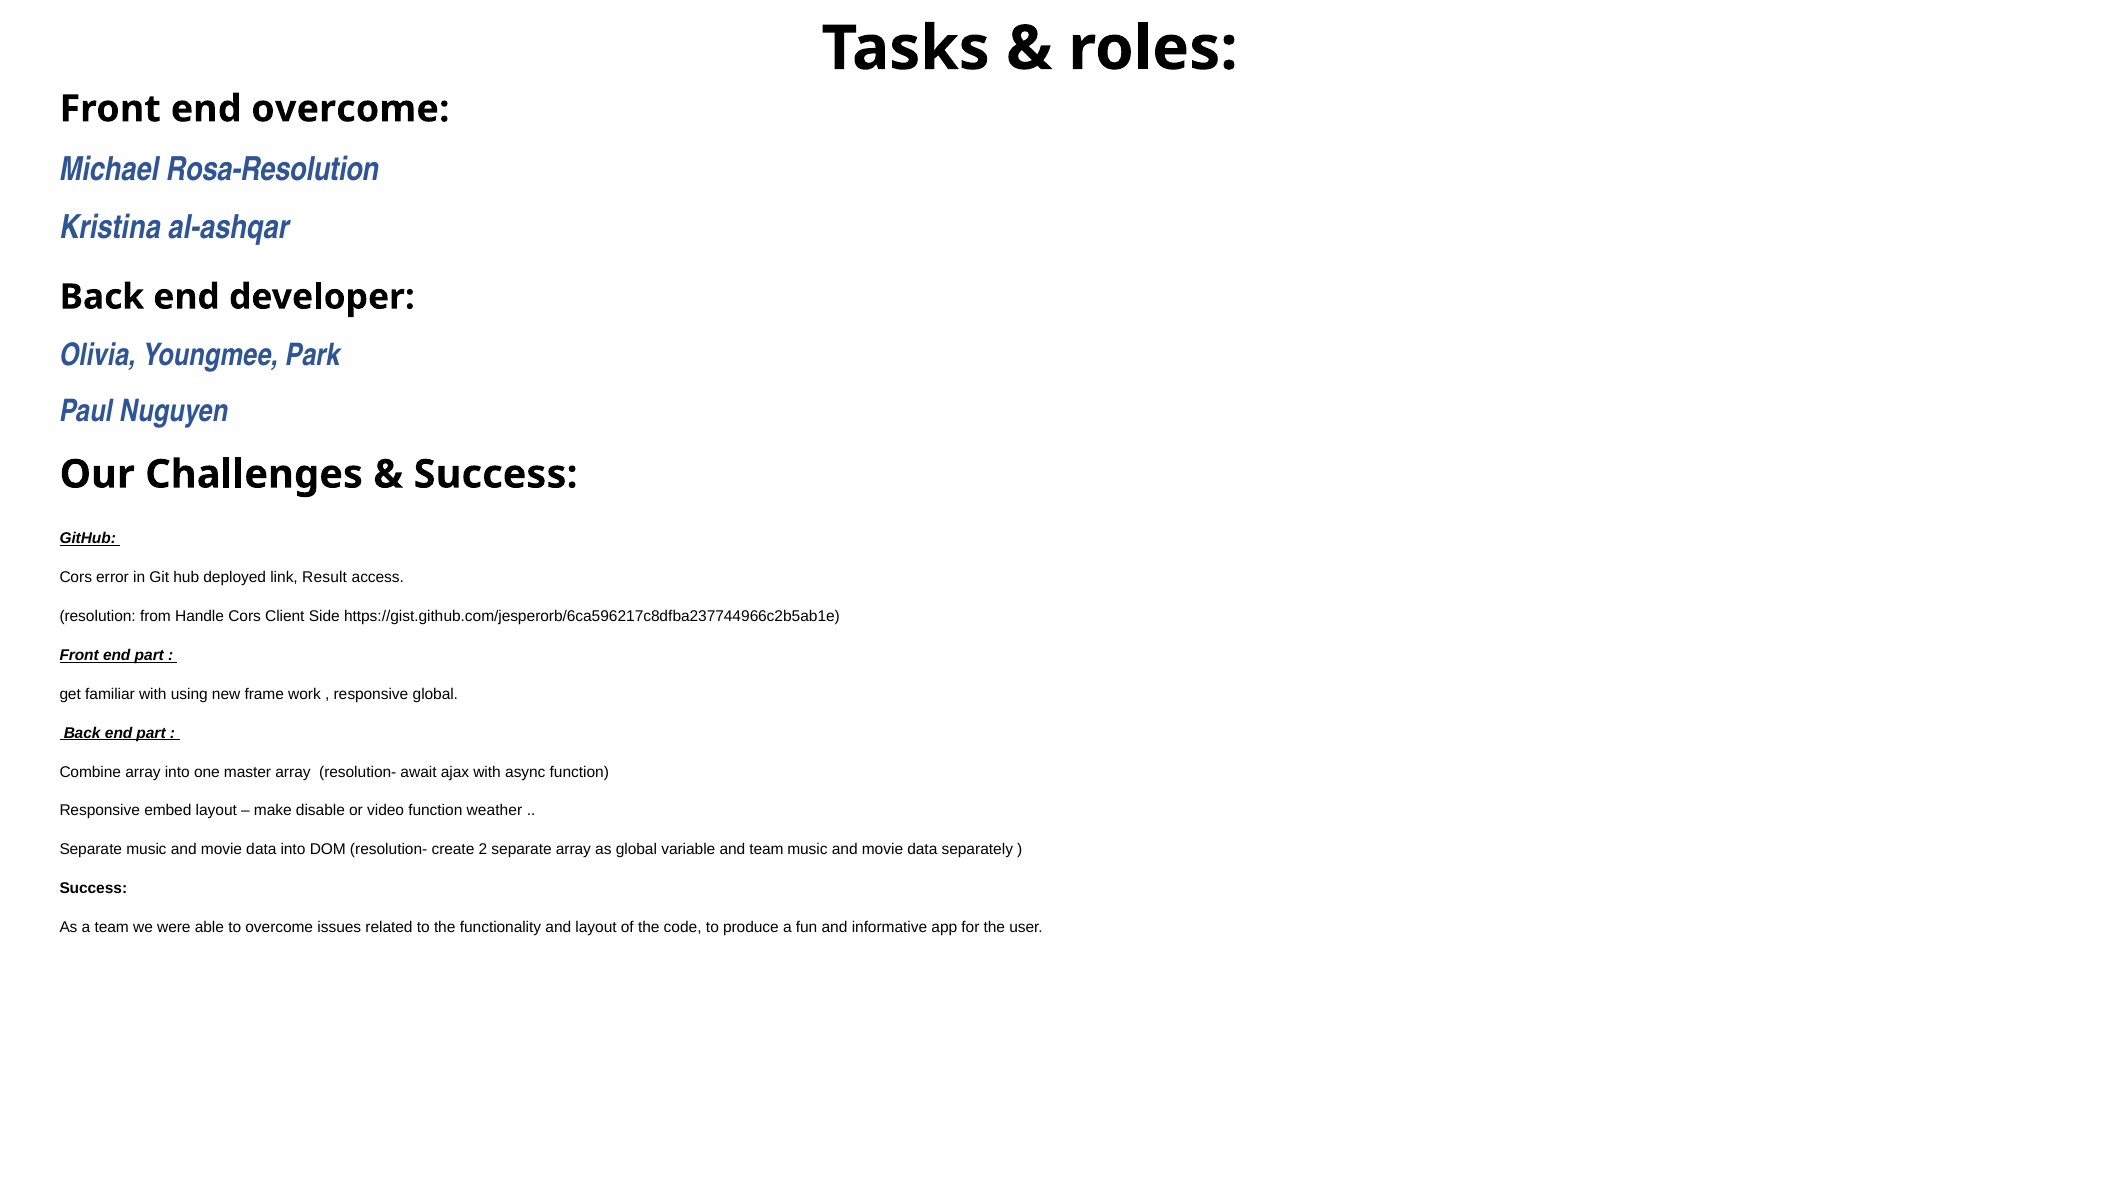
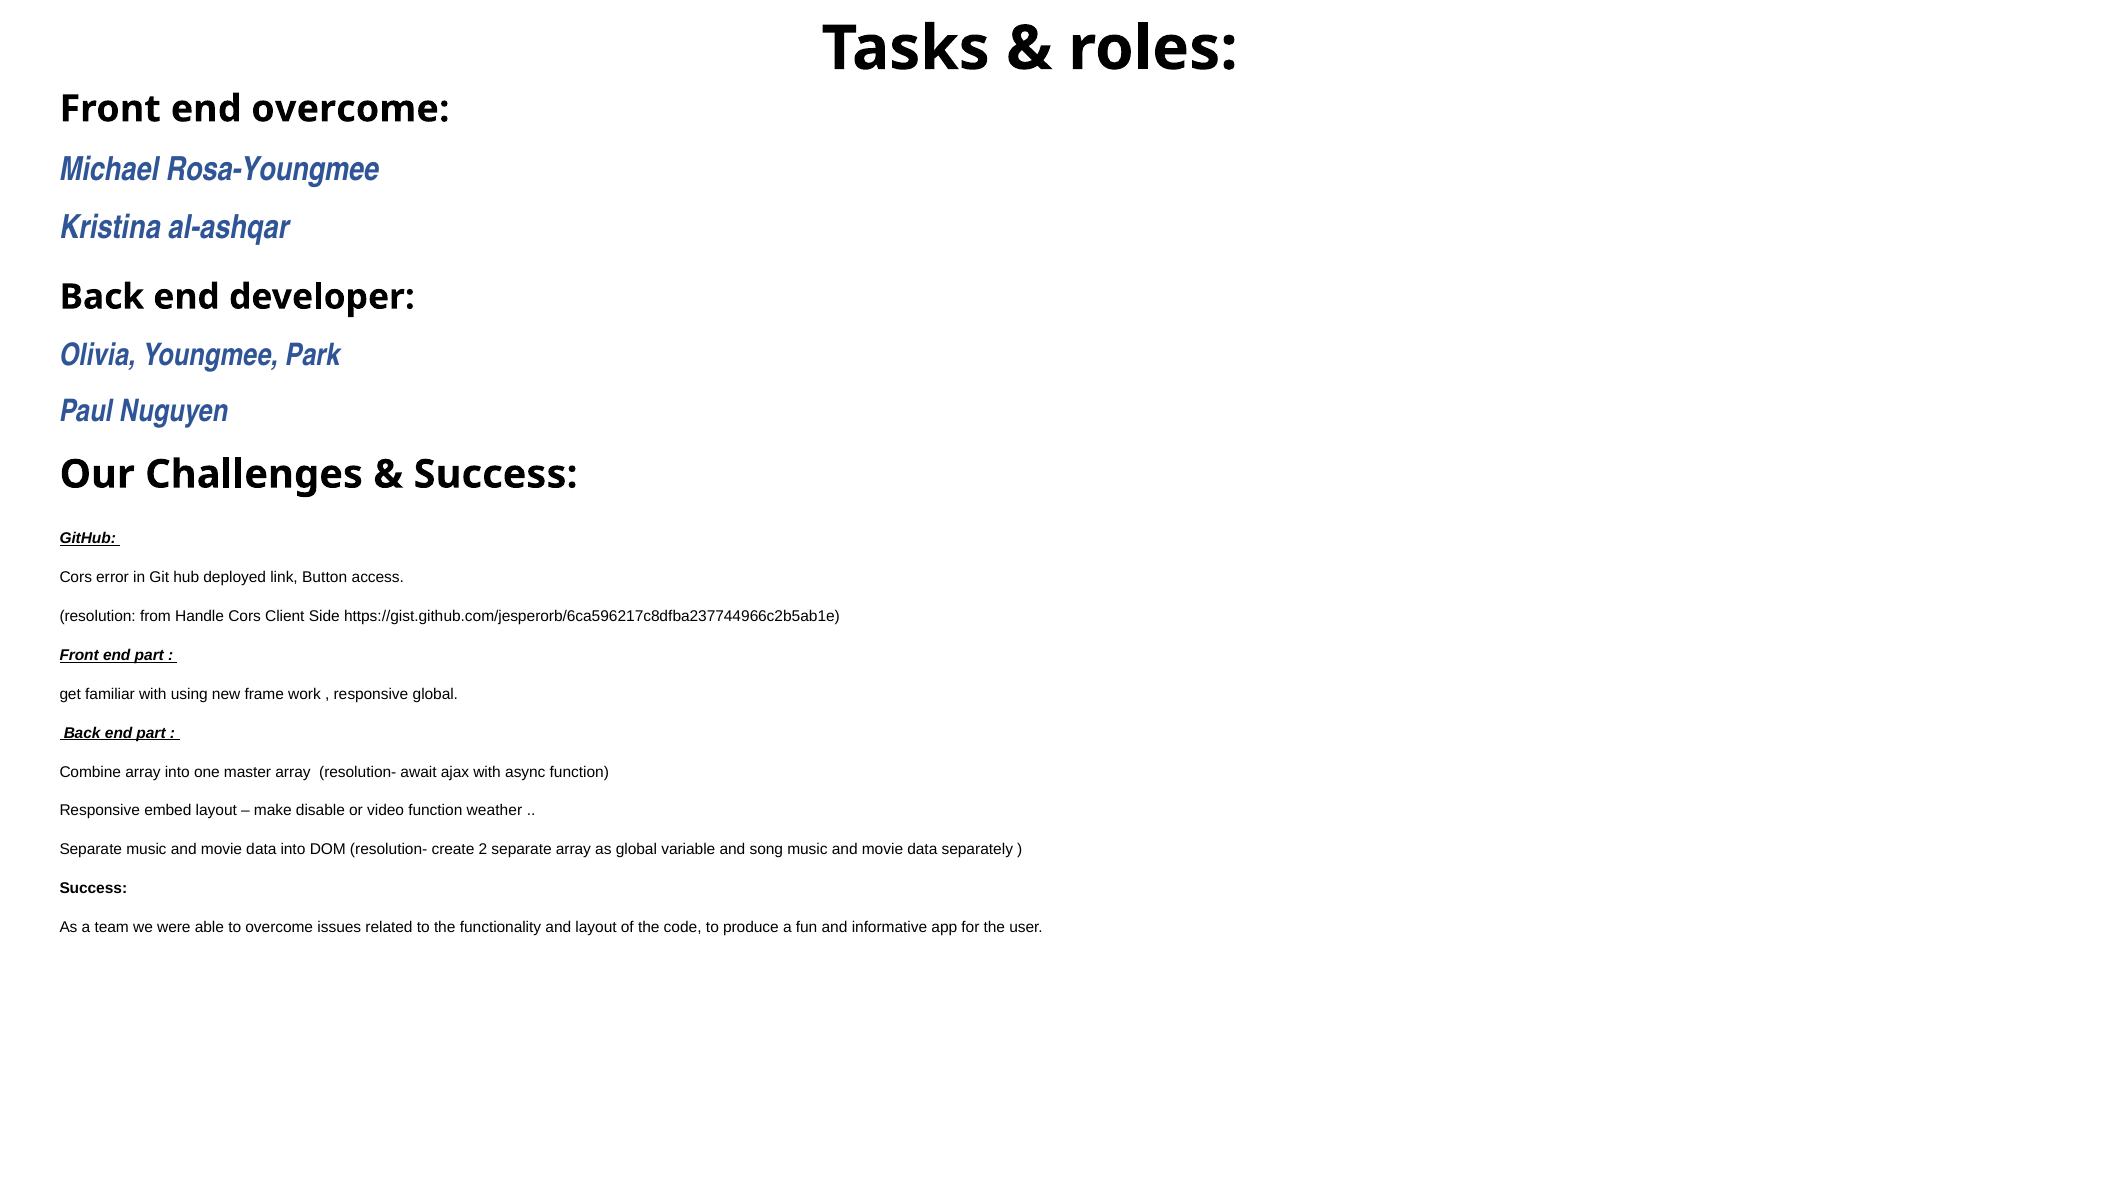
Rosa-Resolution: Rosa-Resolution -> Rosa-Youngmee (273, 169)
Result: Result -> Button (325, 577)
and team: team -> song (766, 850)
